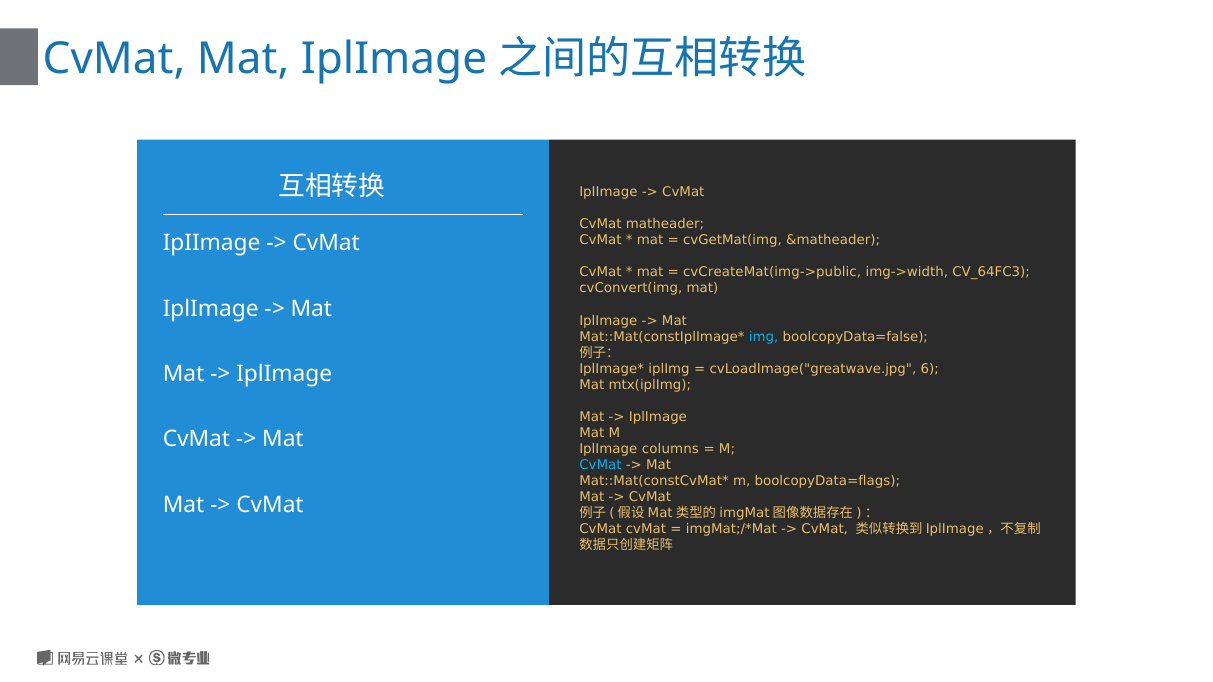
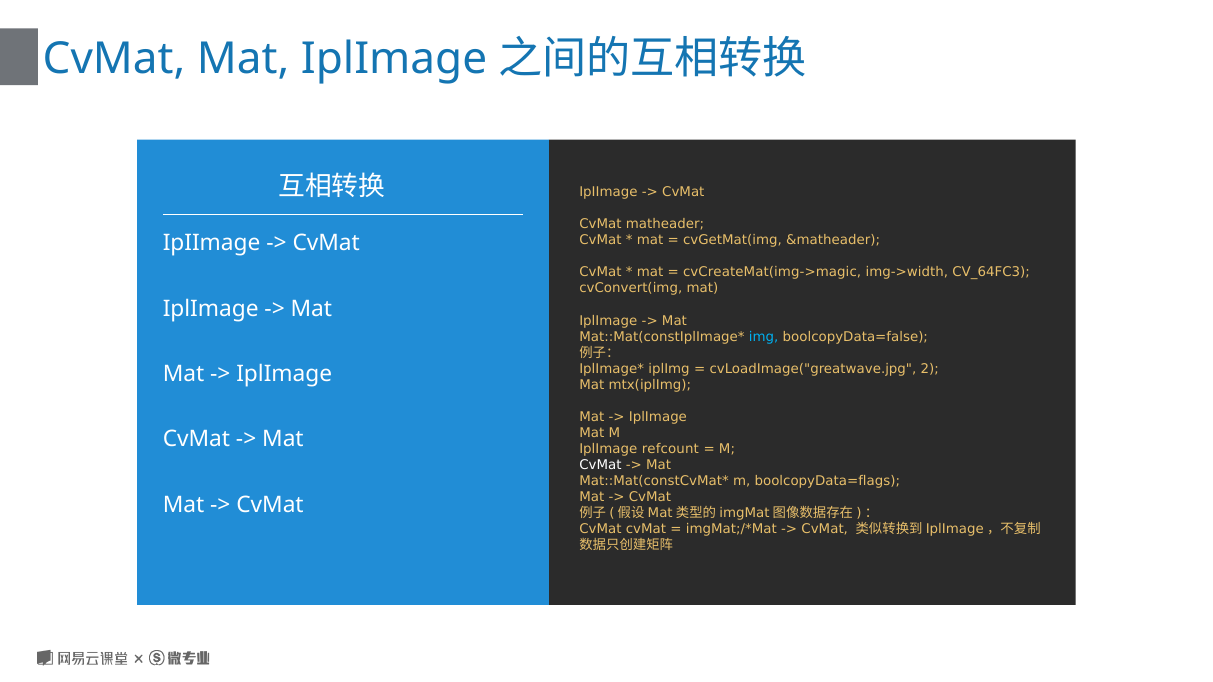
cvCreateMat(img->public: cvCreateMat(img->public -> cvCreateMat(img->magic (772, 273)
6: 6 -> 2 (930, 369)
columns: columns -> refcount (670, 449)
CvMat colour: light blue -> white (600, 465)
